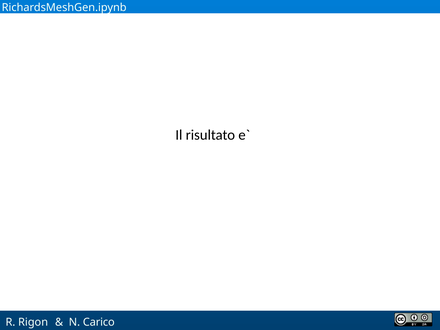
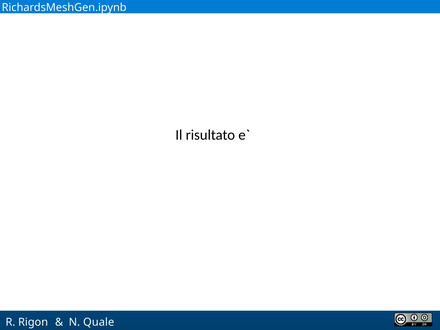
Carico: Carico -> Quale (99, 322)
